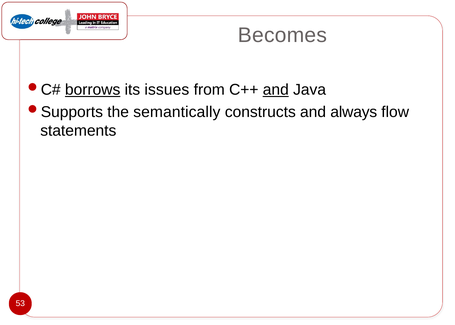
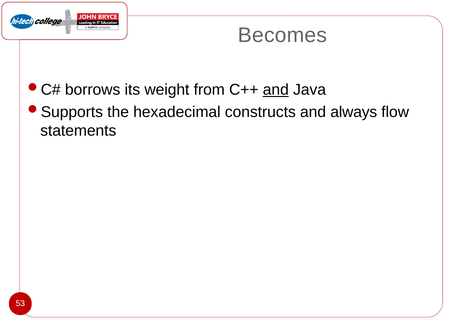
borrows underline: present -> none (93, 90)
issues: issues -> weight (167, 90)
semantically: semantically -> hexadecimal (177, 112)
